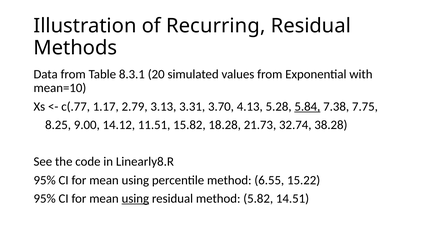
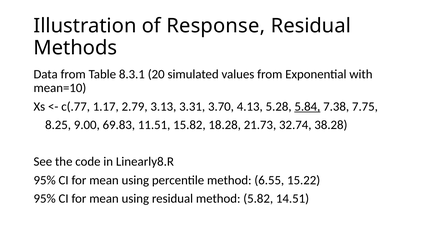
Recurring: Recurring -> Response (216, 26)
14.12: 14.12 -> 69.83 (119, 125)
using underline: present -> none (135, 199)
